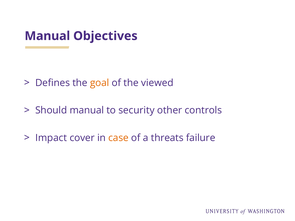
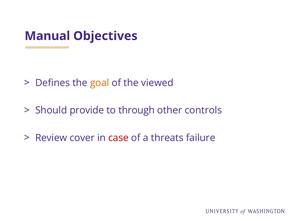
Should manual: manual -> provide (87, 110)
security: security -> through (137, 110)
Impact: Impact -> Review (51, 138)
case colour: orange -> red (118, 138)
